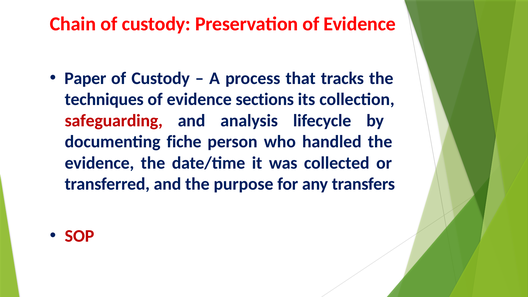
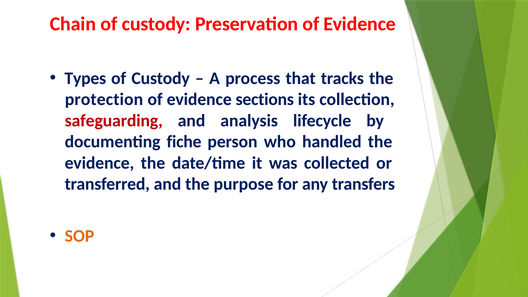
Paper: Paper -> Types (85, 78)
techniques: techniques -> protection (104, 99)
SOP colour: red -> orange (79, 236)
